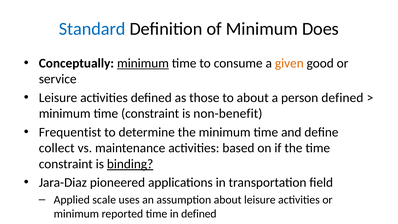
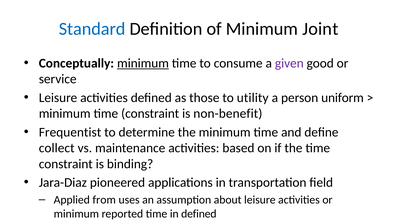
Does: Does -> Joint (320, 29)
given colour: orange -> purple (289, 63)
to about: about -> utility (253, 98)
person defined: defined -> uniform (342, 98)
binding underline: present -> none (130, 164)
scale: scale -> from (104, 200)
